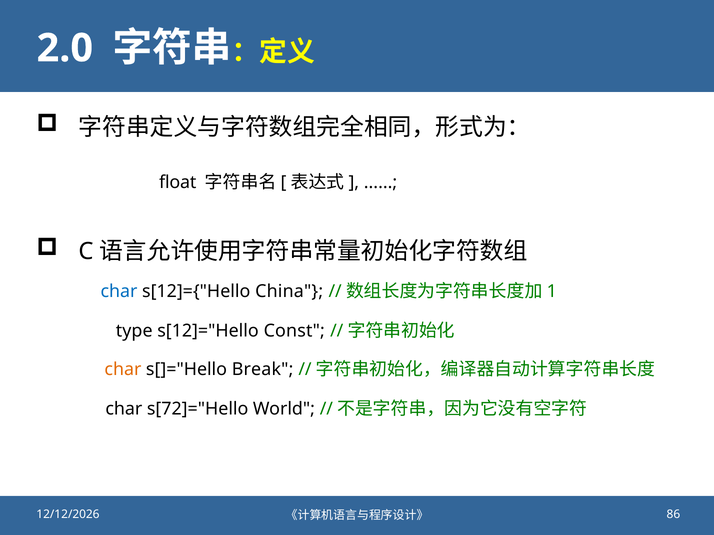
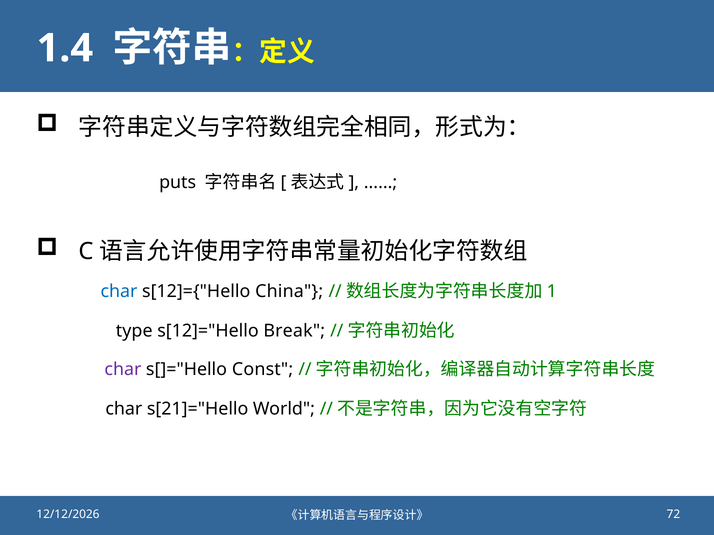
2.0: 2.0 -> 1.4 (65, 48)
float: float -> puts (178, 183)
Const: Const -> Break (294, 331)
char colour: orange -> purple (123, 370)
Break: Break -> Const (263, 370)
s[72]="Hello: s[72]="Hello -> s[21]="Hello (198, 409)
86: 86 -> 72 (673, 515)
